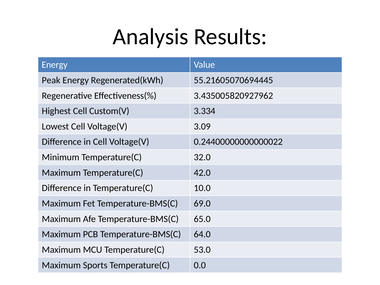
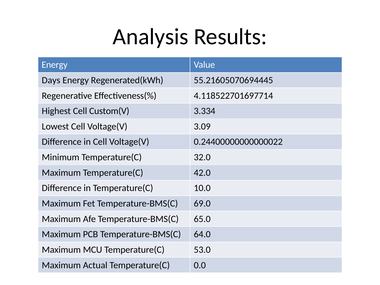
Peak: Peak -> Days (51, 80)
3.435005820927962: 3.435005820927962 -> 4.118522701697714 (233, 96)
Sports: Sports -> Actual (95, 265)
